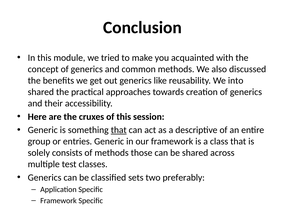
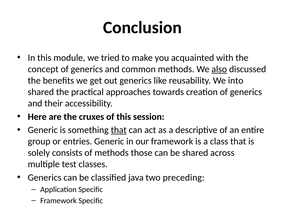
also underline: none -> present (219, 69)
sets: sets -> java (136, 177)
preferably: preferably -> preceding (184, 177)
